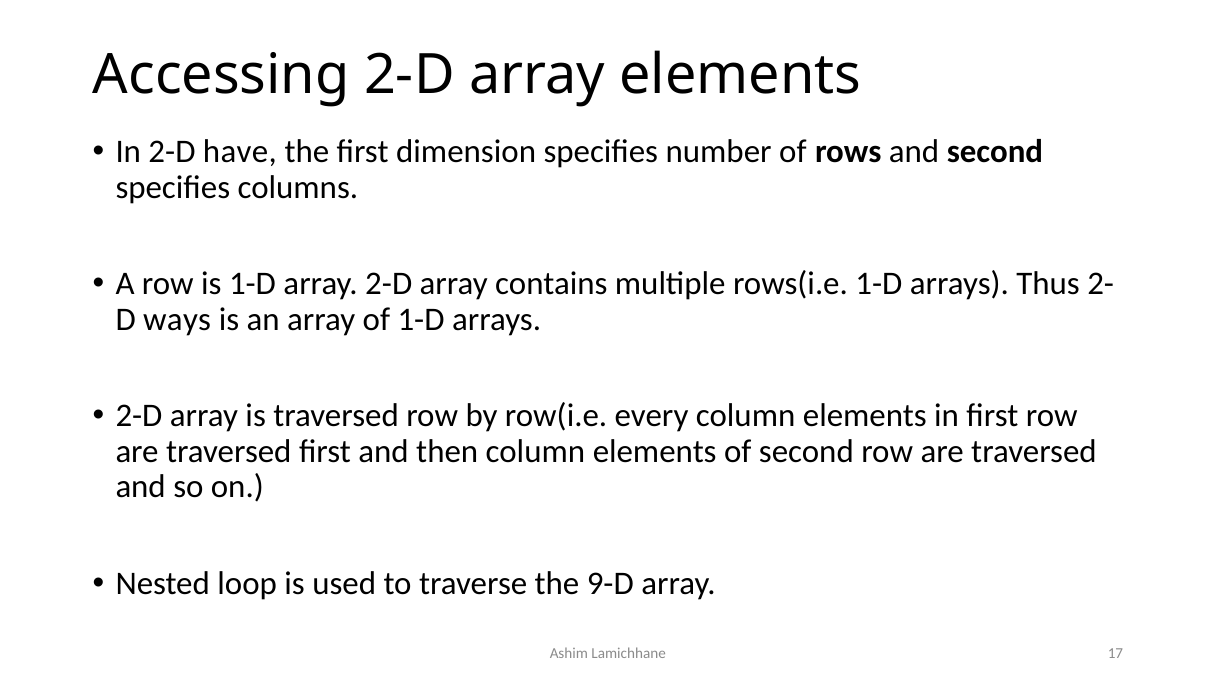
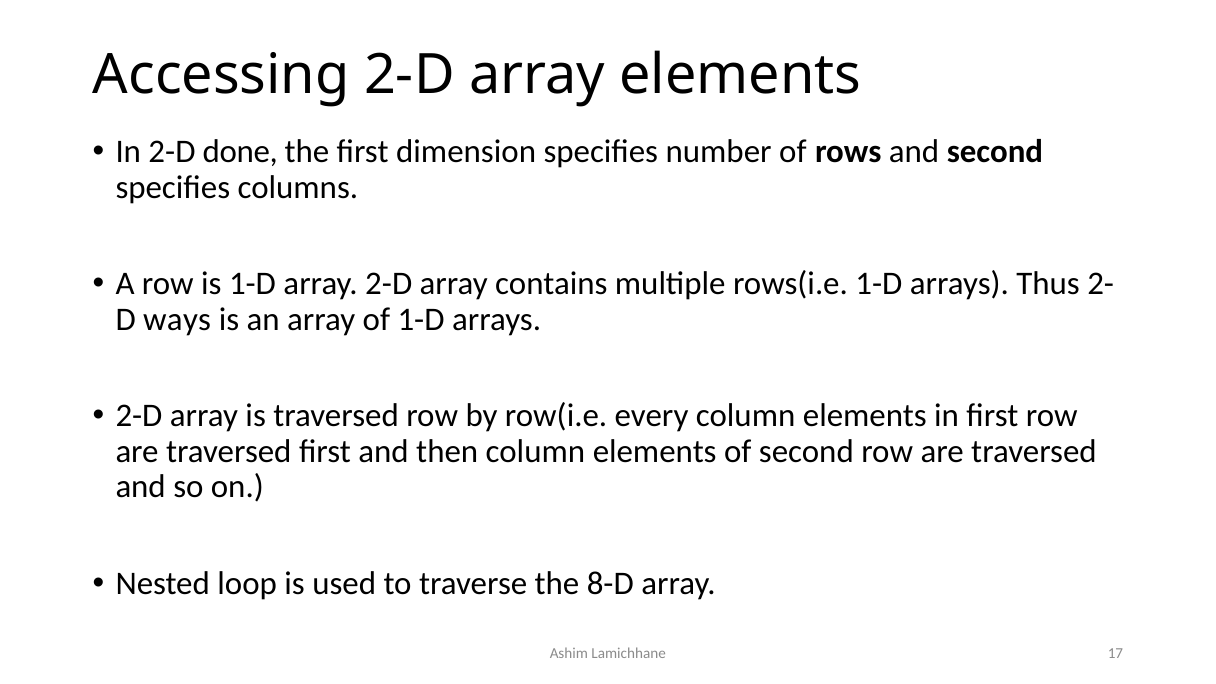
have: have -> done (240, 152)
9-D: 9-D -> 8-D (610, 583)
